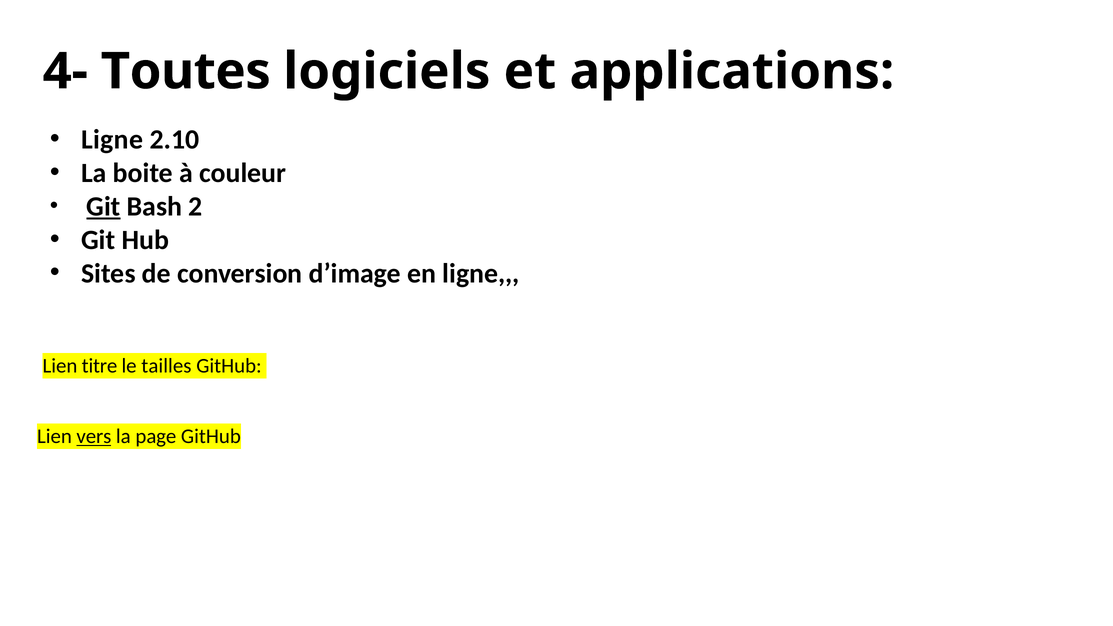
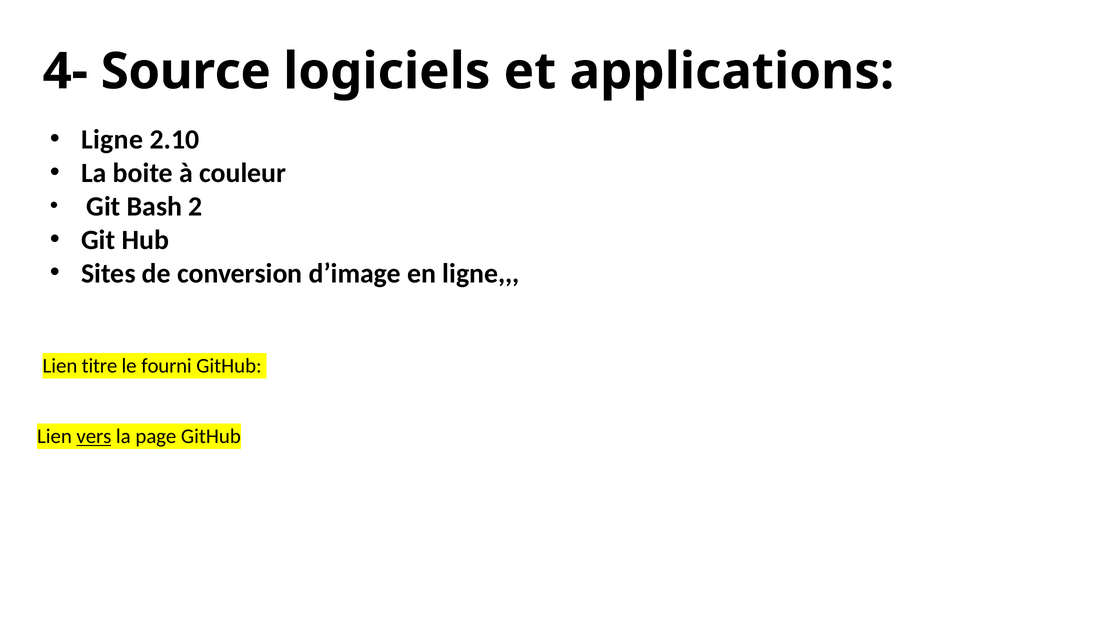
Toutes: Toutes -> Source (186, 72)
Git underline: present -> none (103, 207)
tailles: tailles -> fourni (167, 366)
